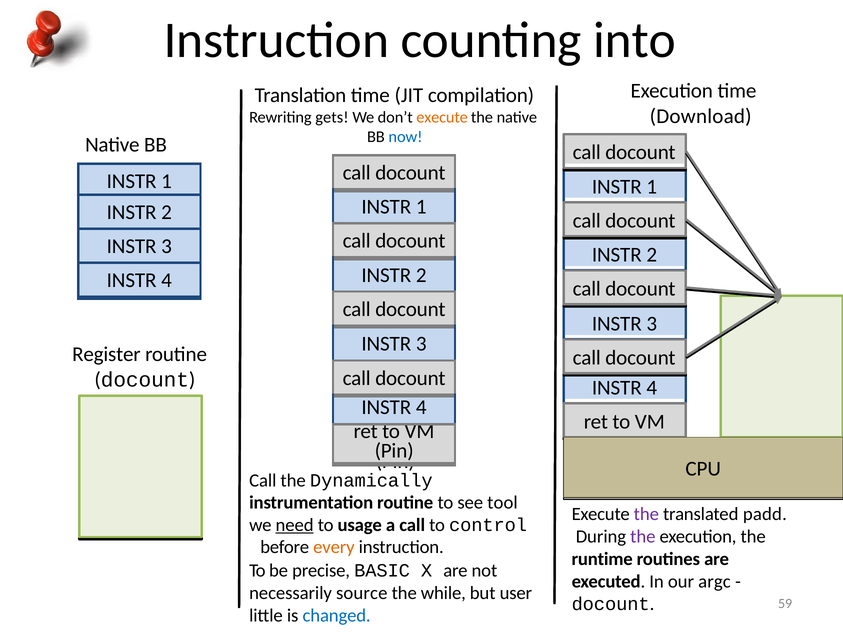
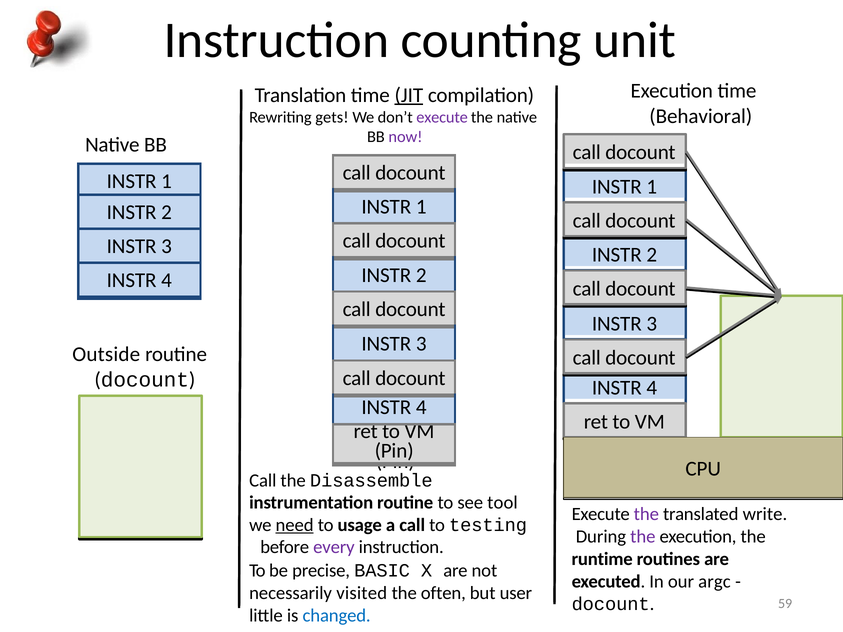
into: into -> unit (635, 40)
JIT underline: none -> present (409, 95)
Download: Download -> Behavioral (701, 116)
execute colour: orange -> purple (442, 117)
now colour: blue -> purple (406, 137)
Register: Register -> Outside (106, 355)
Dynamically: Dynamically -> Disassemble (371, 481)
padd: padd -> write (765, 514)
control: control -> testing (488, 525)
every colour: orange -> purple (334, 547)
source: source -> visited (362, 593)
while: while -> often (443, 593)
